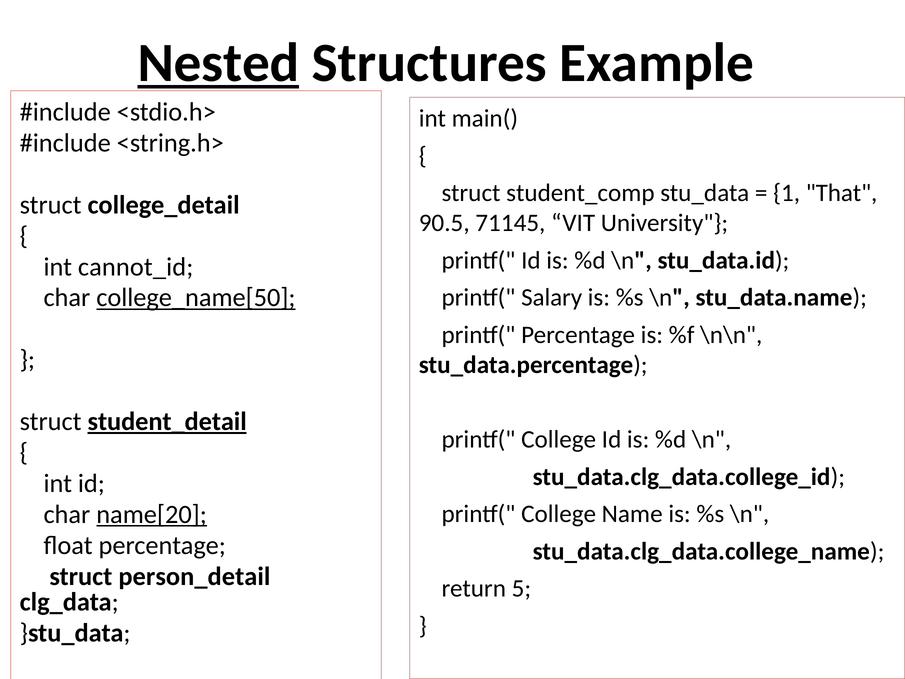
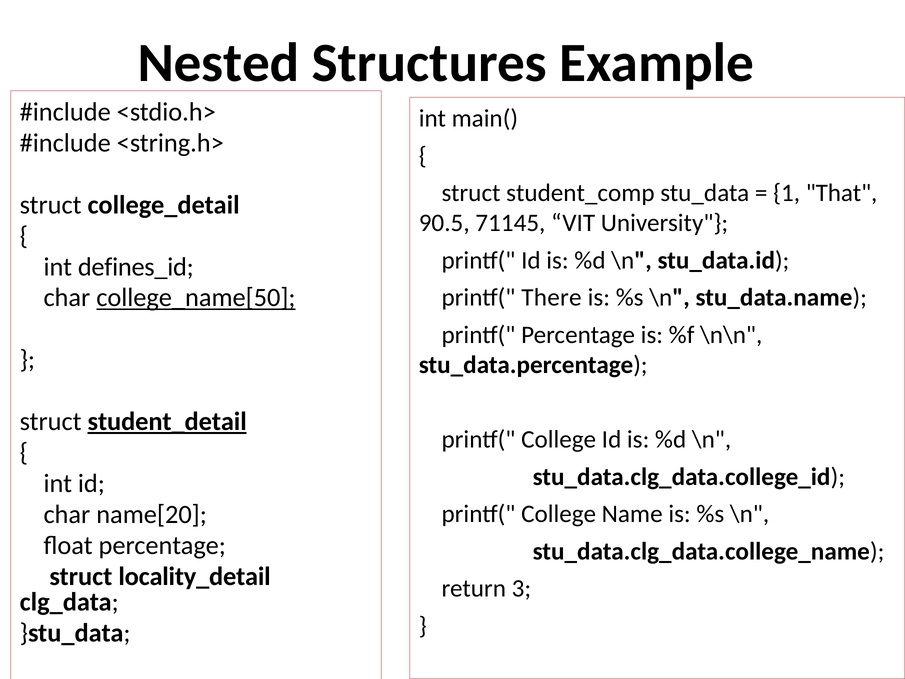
Nested underline: present -> none (218, 63)
cannot_id: cannot_id -> defines_id (136, 267)
Salary: Salary -> There (551, 298)
name[20 underline: present -> none (152, 514)
person_detail: person_detail -> locality_detail (195, 576)
5: 5 -> 3 (521, 588)
